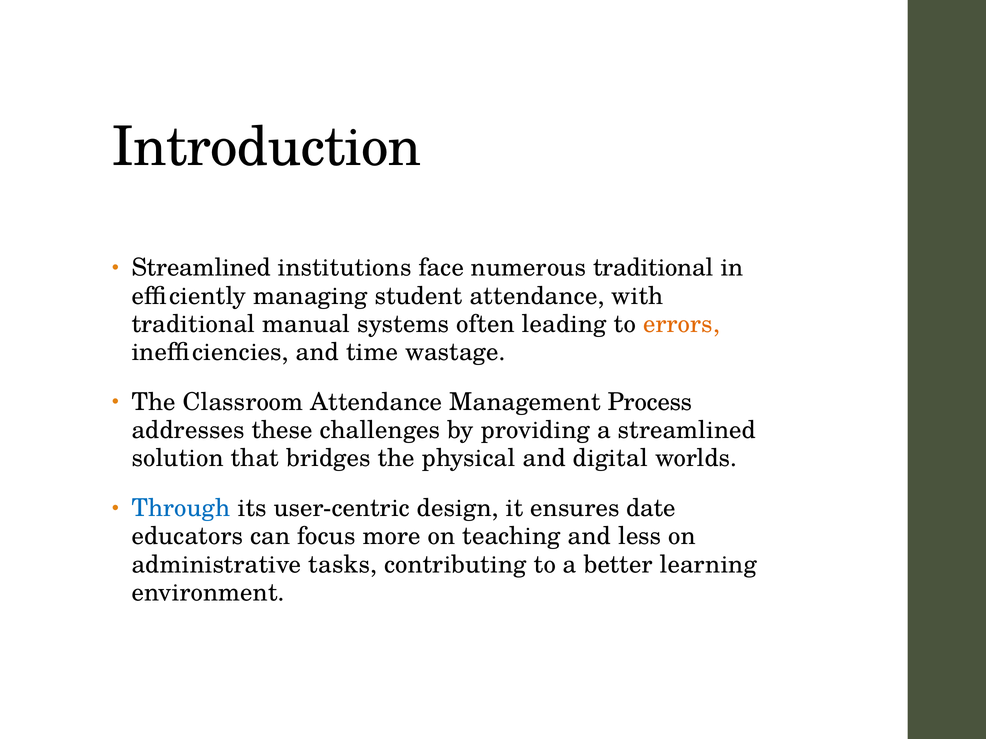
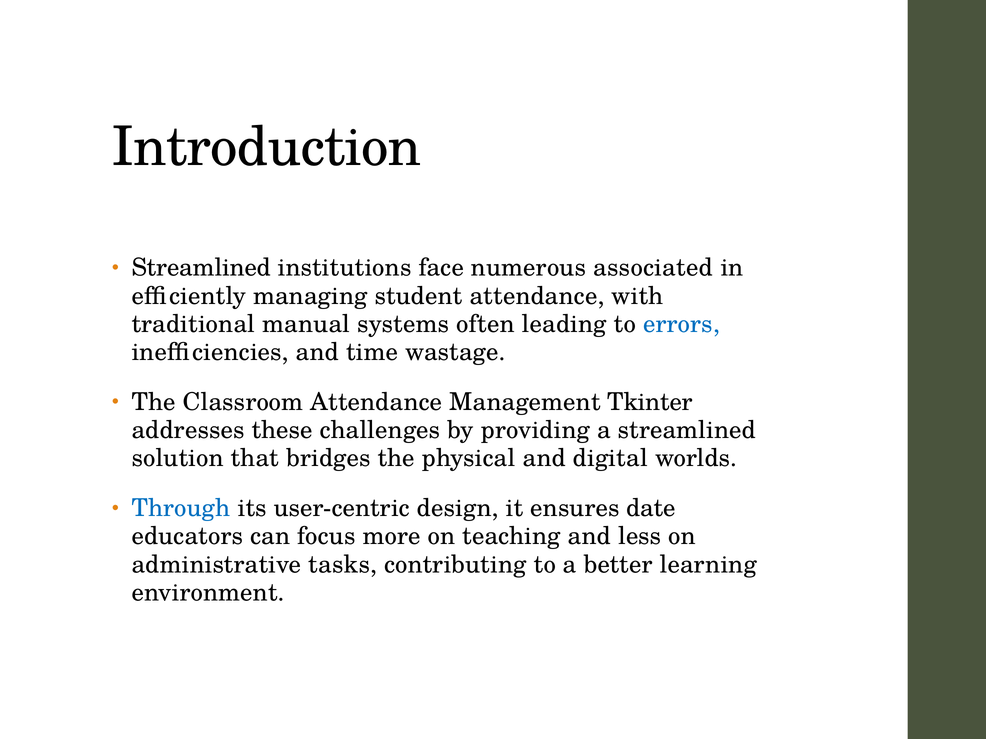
numerous traditional: traditional -> associated (653, 268)
errors colour: orange -> blue (681, 324)
Process: Process -> Tkinter (650, 402)
